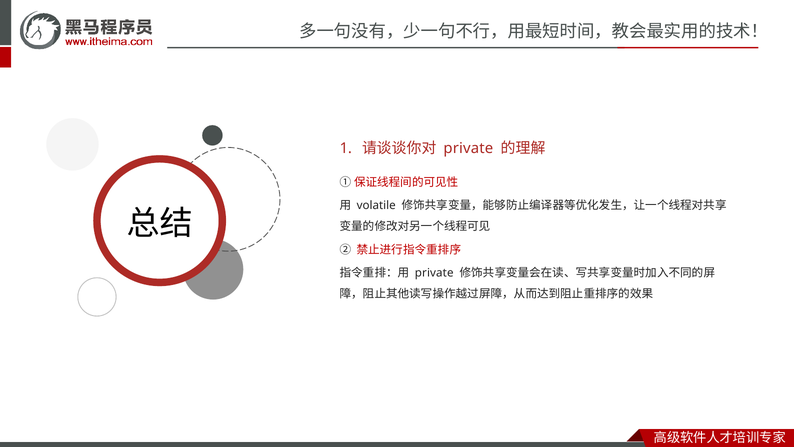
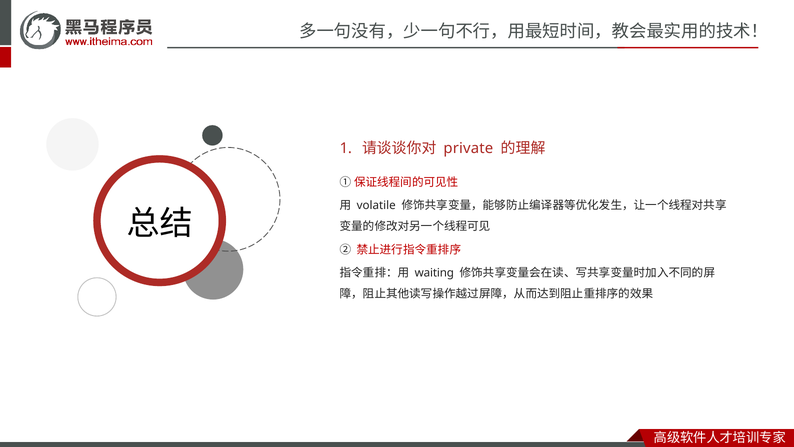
private: private -> waiting (434, 273)
